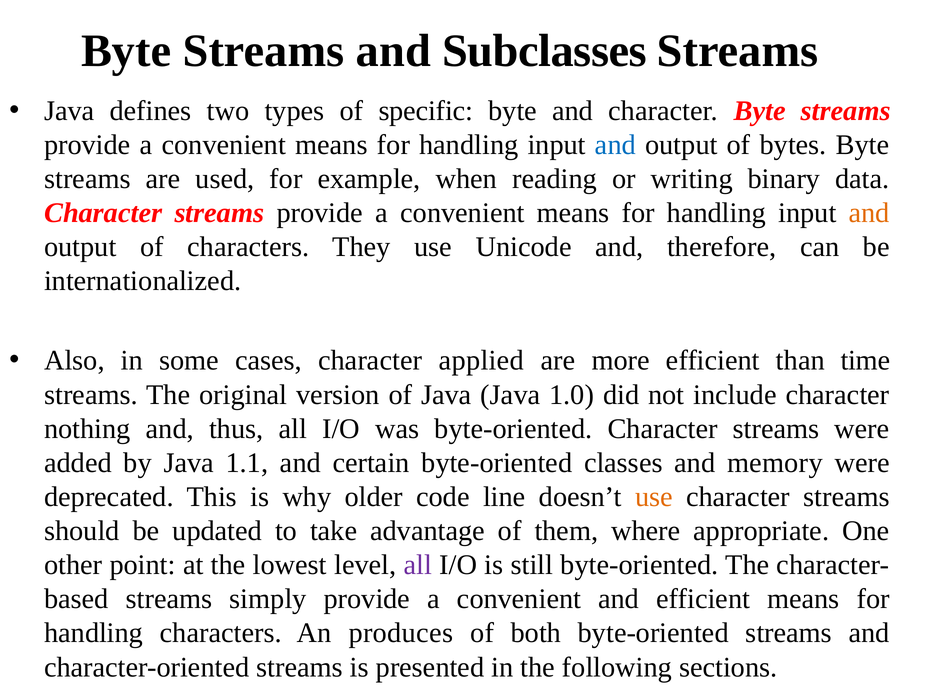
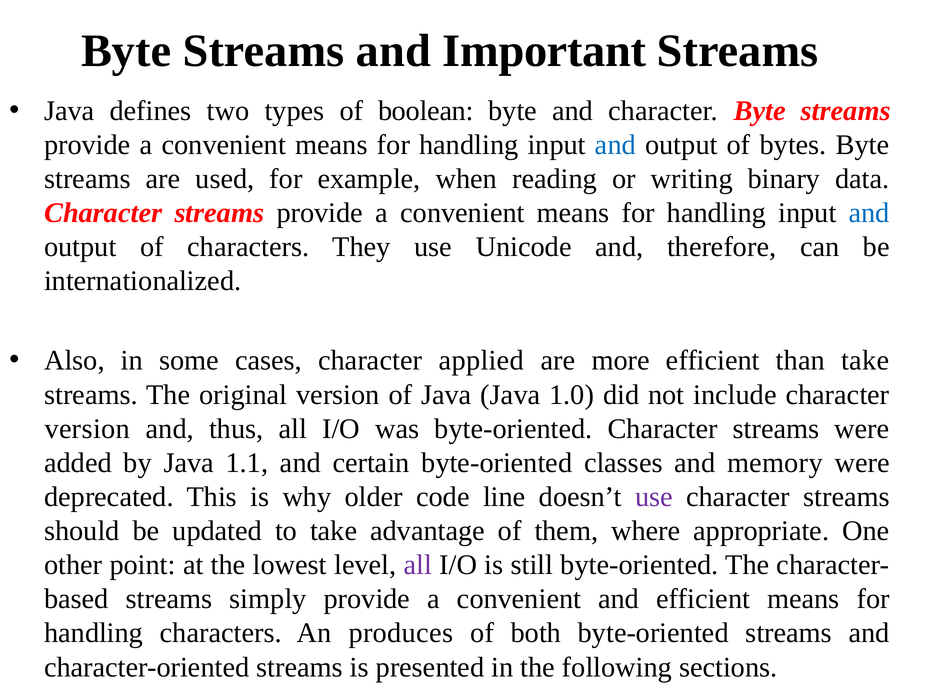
Subclasses: Subclasses -> Important (544, 51)
specific: specific -> boolean (426, 111)
and colour: orange -> blue (869, 213)
than time: time -> take (865, 360)
nothing: nothing -> version (87, 429)
use colour: orange -> purple (654, 497)
